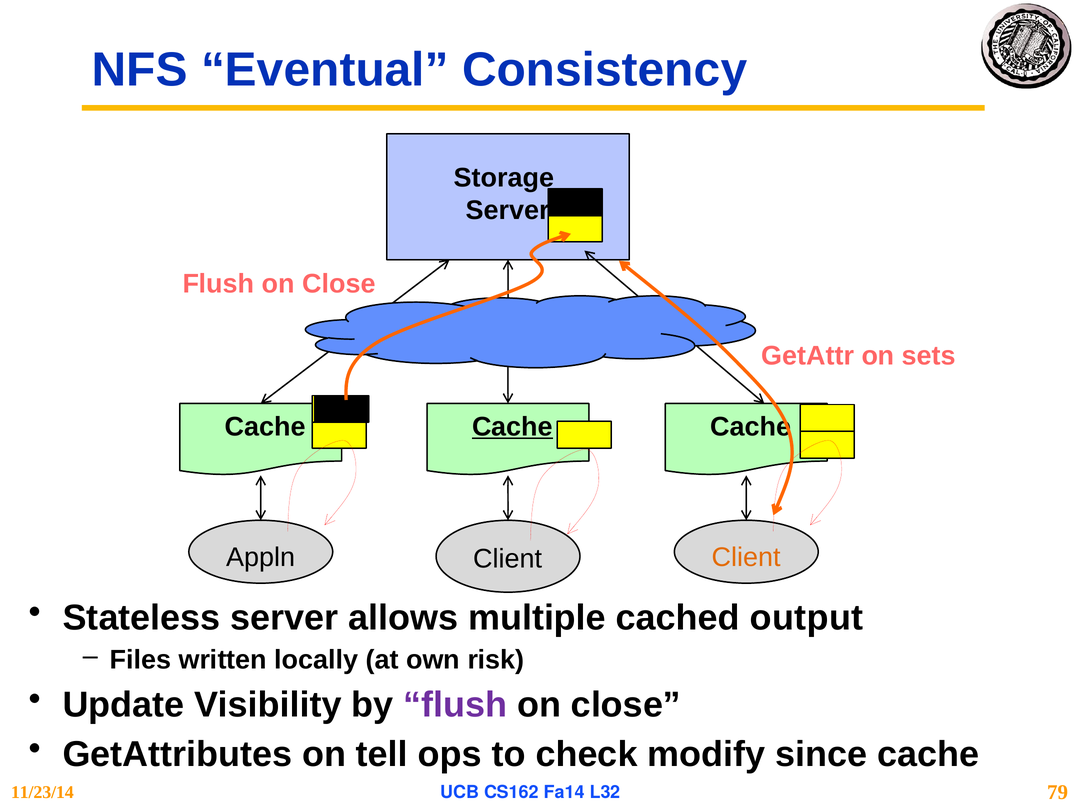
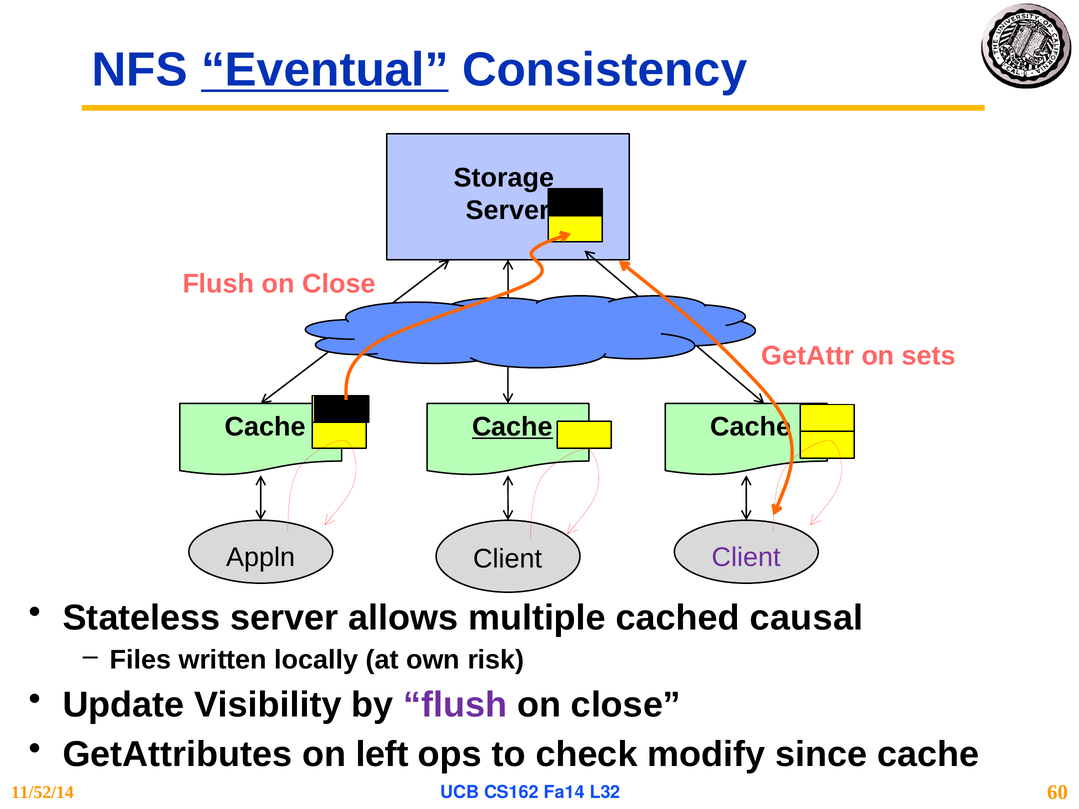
Eventual underline: none -> present (325, 70)
Client colour: orange -> purple (746, 557)
output: output -> causal (807, 618)
tell: tell -> left (382, 755)
11/23/14: 11/23/14 -> 11/52/14 (42, 792)
79: 79 -> 60 (1058, 793)
